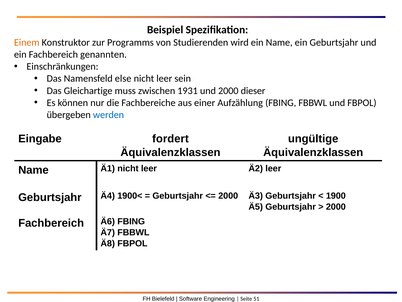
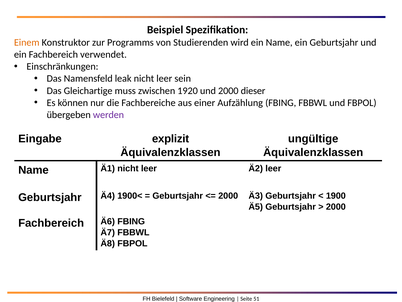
genannten: genannten -> verwendet (104, 55)
else: else -> leak (123, 79)
1931: 1931 -> 1920 (188, 91)
werden colour: blue -> purple (109, 115)
fordert: fordert -> explizit (171, 139)
